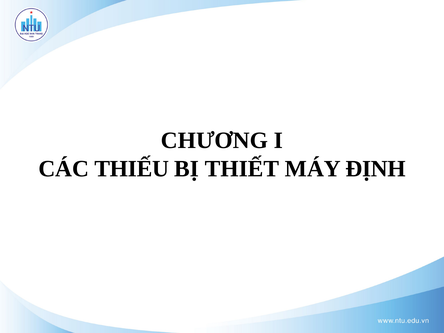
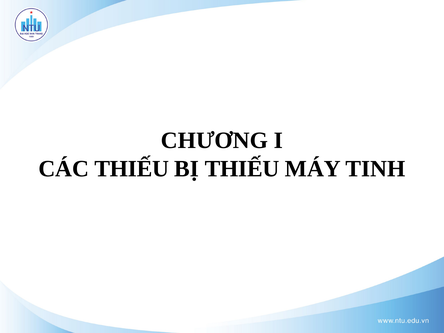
BỊ THIẾT: THIẾT -> THIẾU (242, 169)
ĐỊNH: ĐỊNH -> TINH (375, 169)
